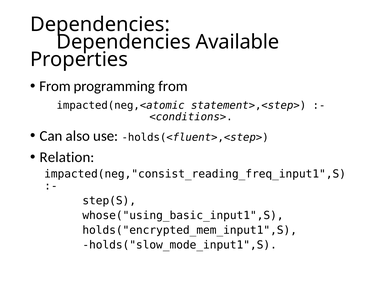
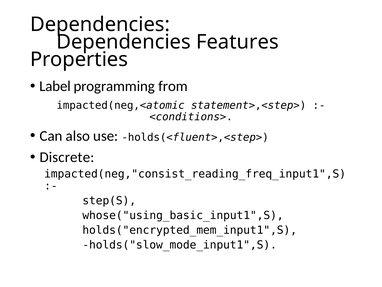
Available: Available -> Features (237, 42)
From: From -> Label (55, 86)
Relation: Relation -> Discrete (67, 157)
